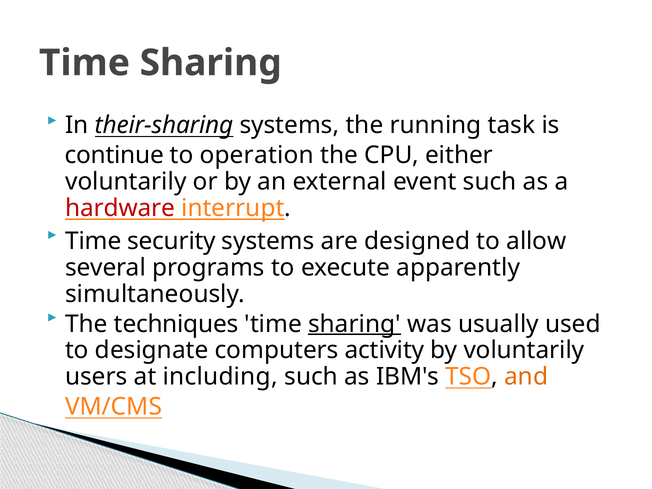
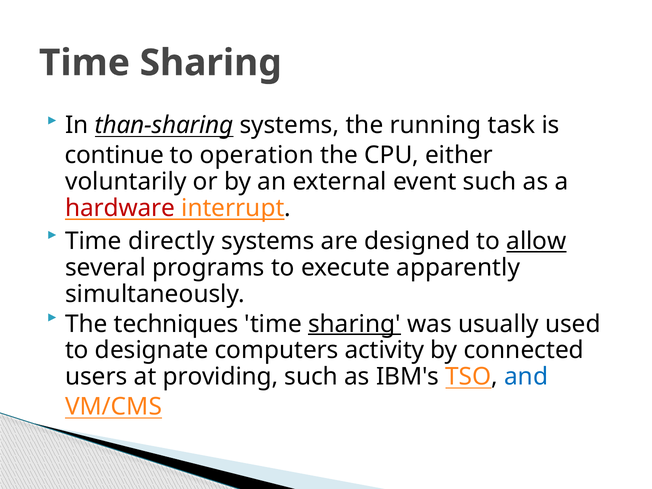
their-sharing: their-sharing -> than-sharing (164, 125)
security: security -> directly (171, 241)
allow underline: none -> present (536, 241)
by voluntarily: voluntarily -> connected (524, 350)
including: including -> providing (220, 377)
and colour: orange -> blue (526, 377)
